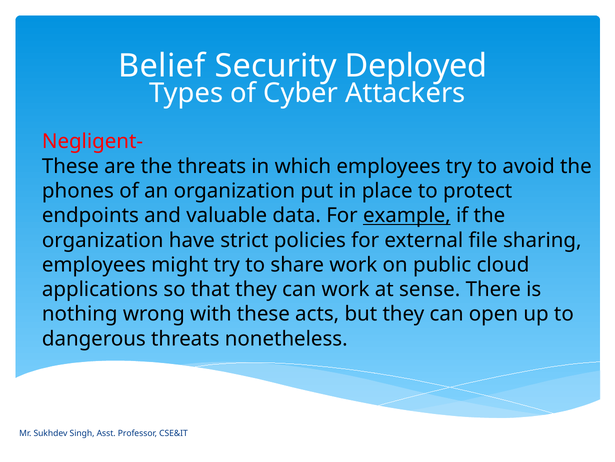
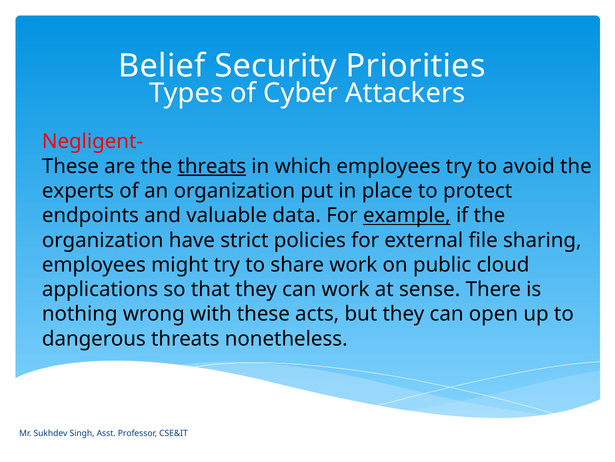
Deployed: Deployed -> Priorities (416, 66)
threats underline: none -> present (212, 166)
phones: phones -> experts (78, 191)
